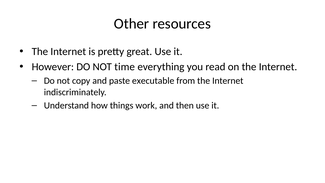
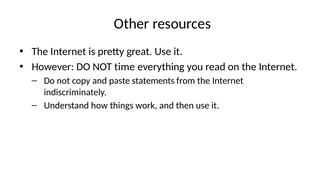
executable: executable -> statements (153, 81)
